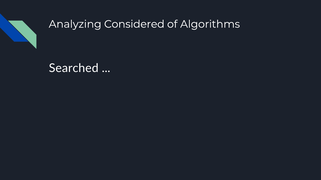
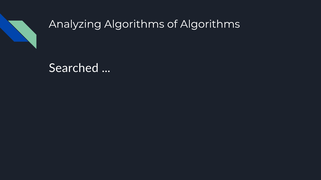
Analyzing Considered: Considered -> Algorithms (134, 24)
